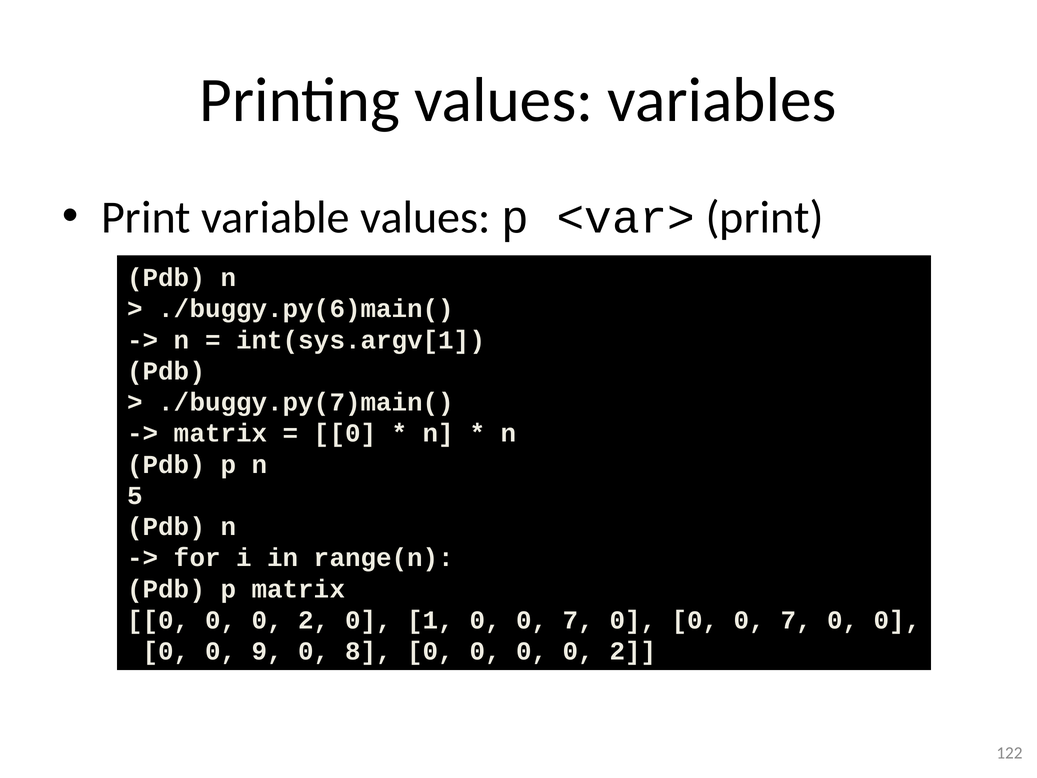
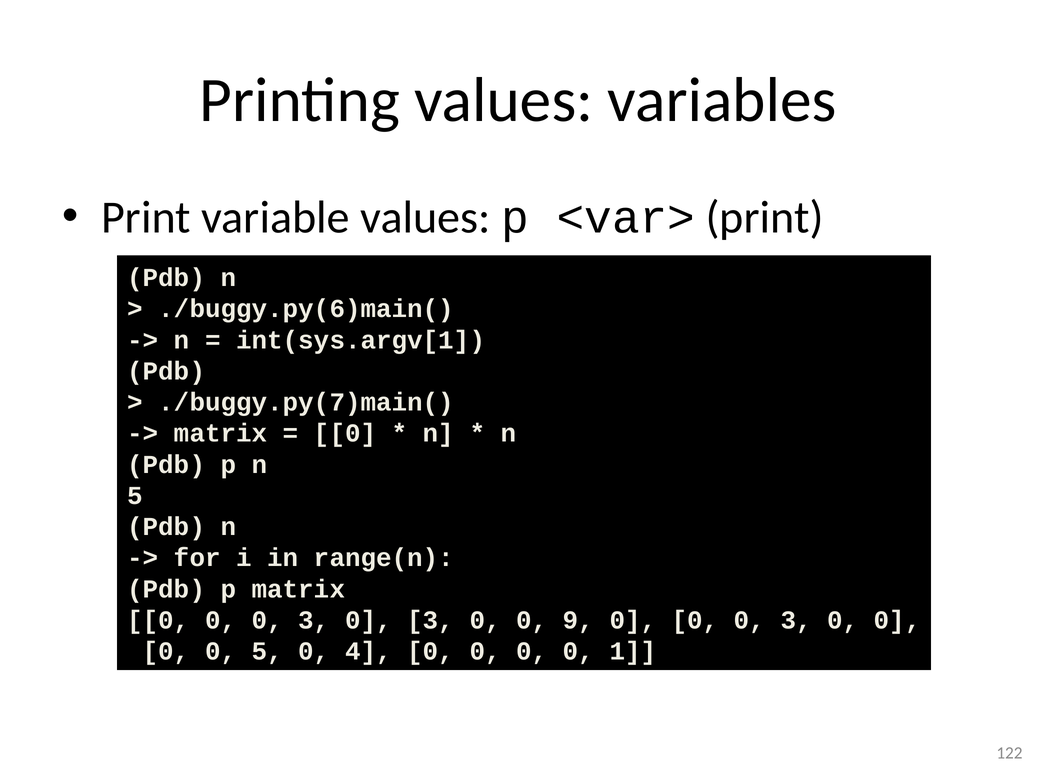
2: 2 -> 3 (314, 620)
1: 1 -> 3 (431, 620)
7: 7 -> 9 (578, 620)
7: 7 -> 3 (796, 620)
0 9: 9 -> 5 (267, 651)
8: 8 -> 4 (368, 651)
2: 2 -> 1 (633, 651)
